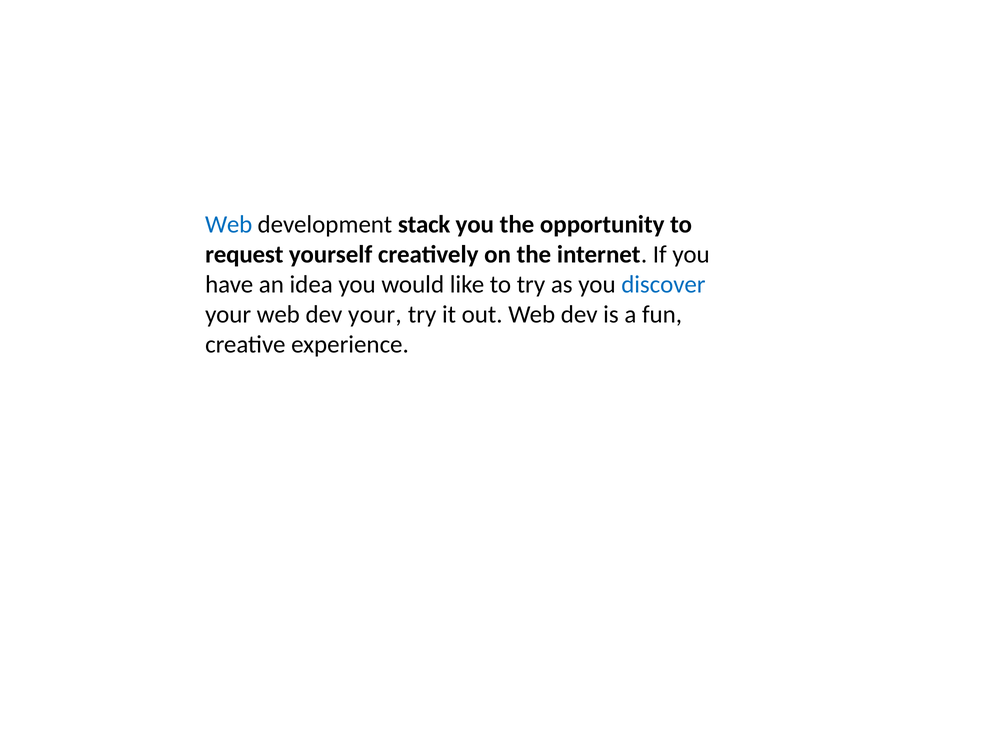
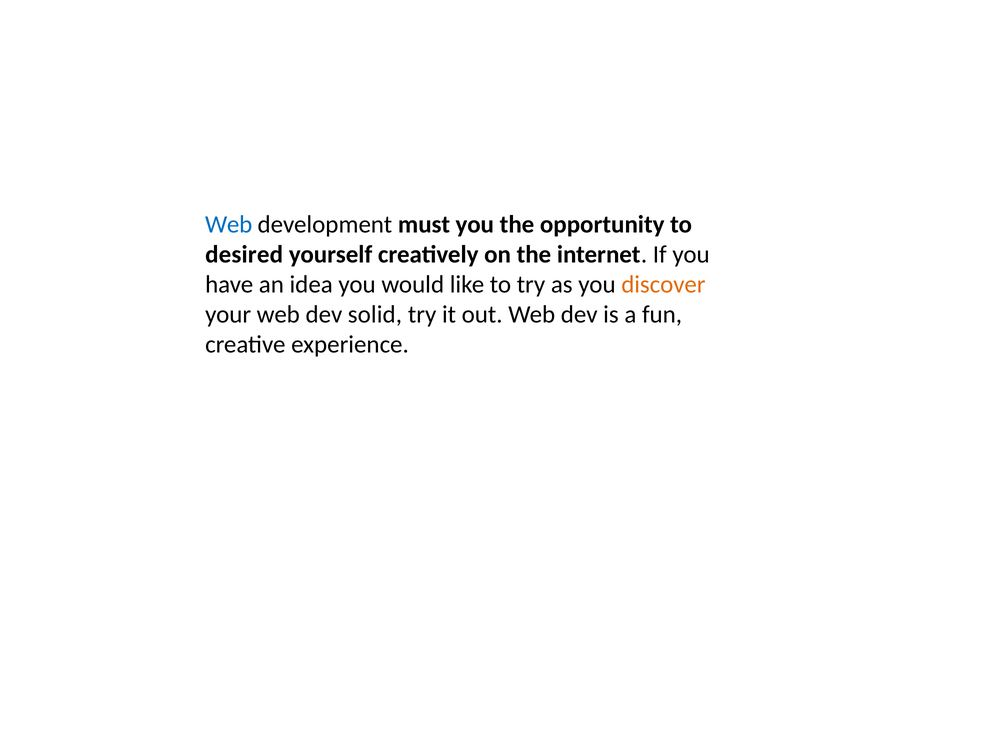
stack: stack -> must (424, 225)
request: request -> desired (244, 255)
discover colour: blue -> orange (663, 285)
dev your: your -> solid (375, 315)
